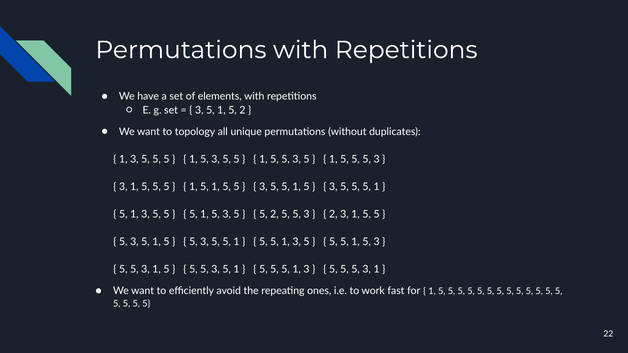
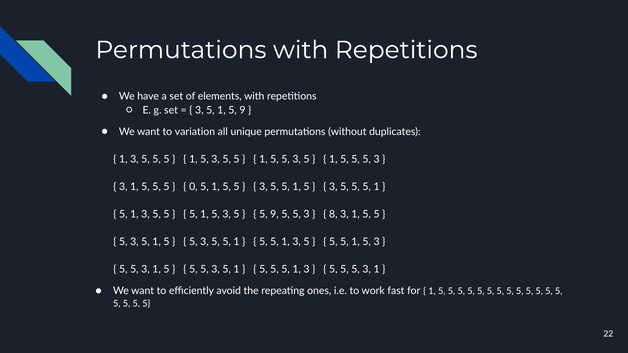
1 5 2: 2 -> 9 (242, 110)
topology: topology -> variation (195, 132)
1: 1 -> 0 (193, 187)
2: 2 -> 9 (274, 214)
2: 2 -> 8 (333, 214)
